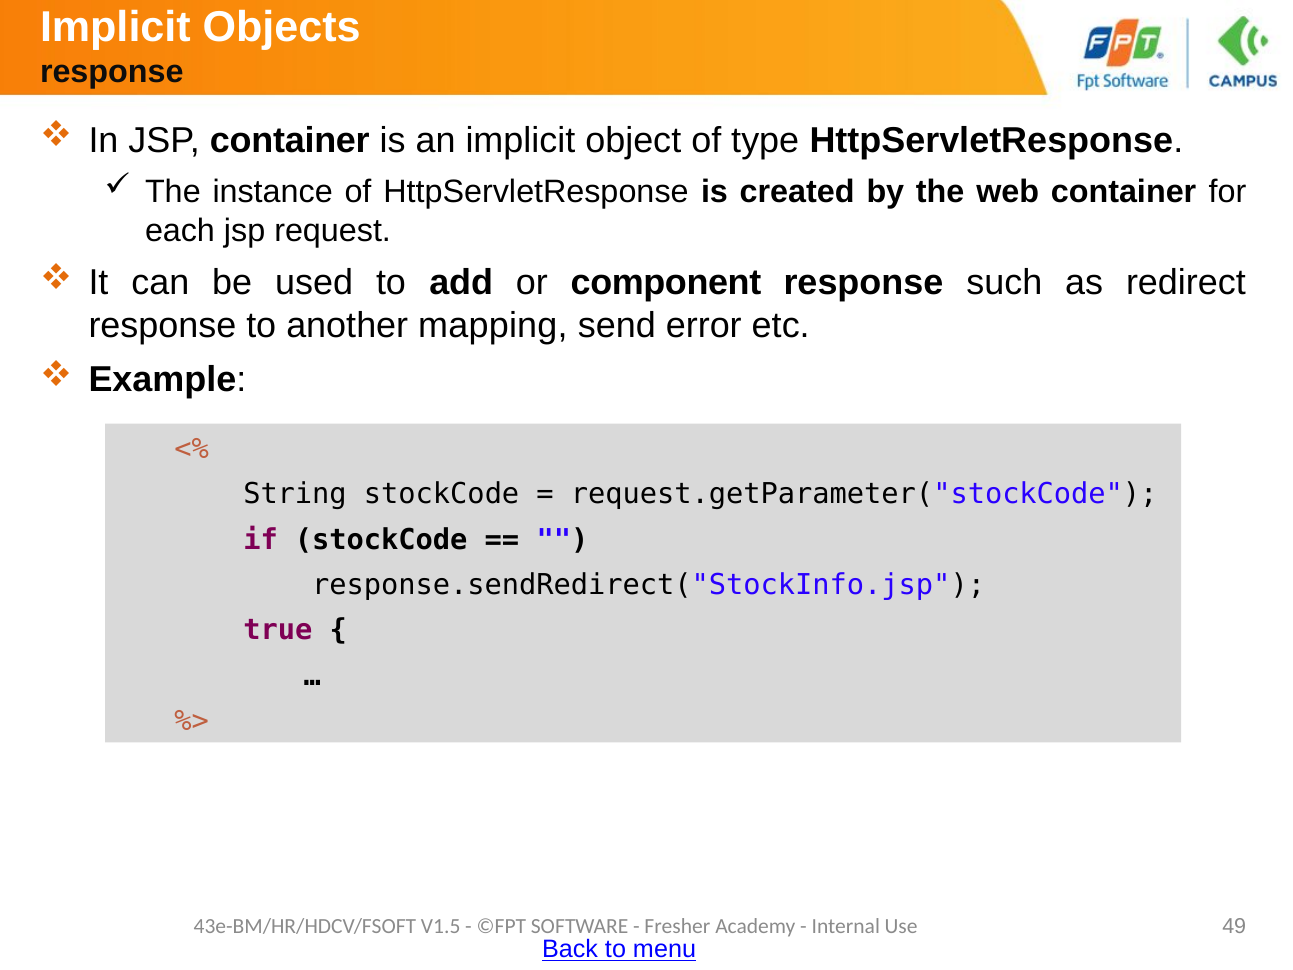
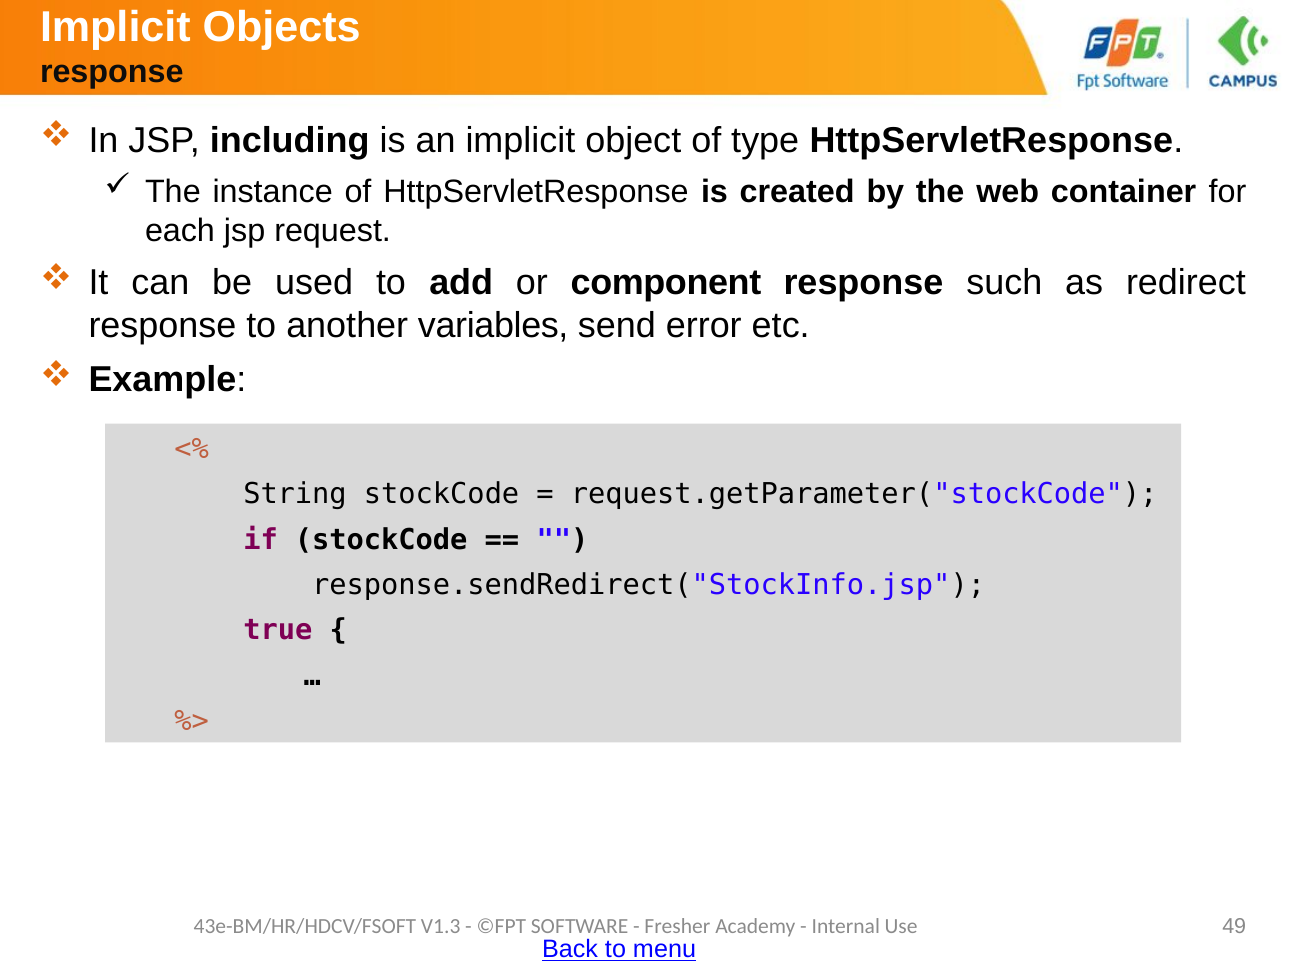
JSP container: container -> including (290, 141)
mapping: mapping -> variables (493, 326)
V1.5: V1.5 -> V1.3 (441, 926)
